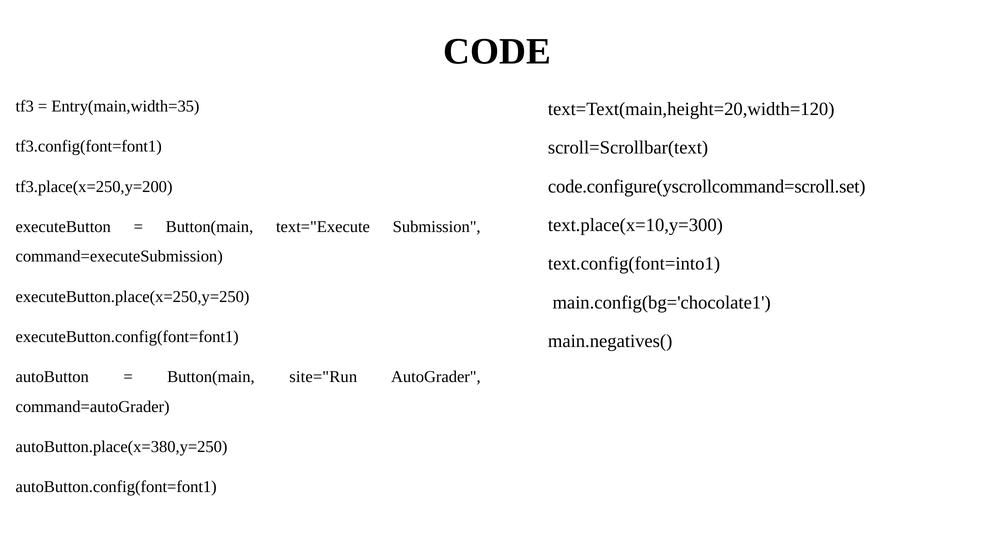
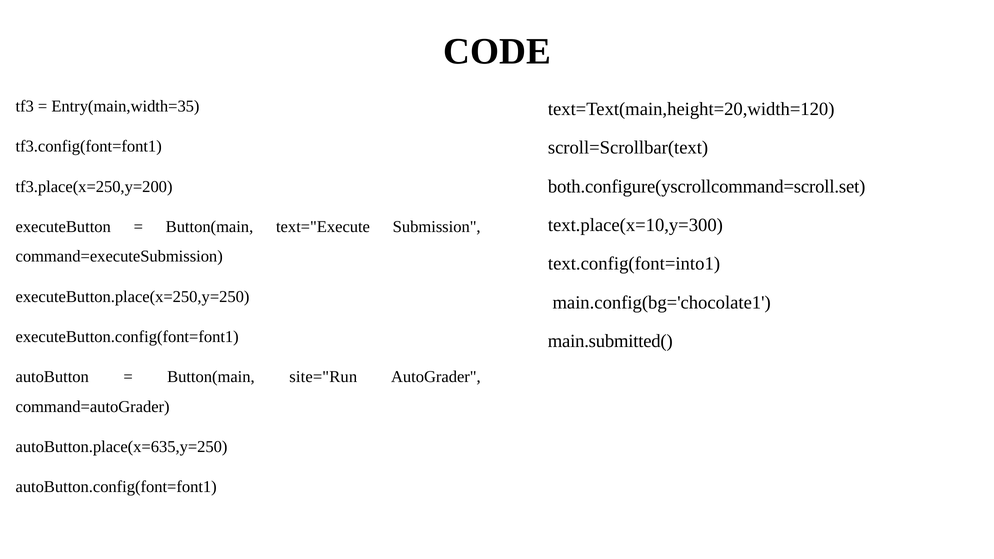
code.configure(yscrollcommand=scroll.set: code.configure(yscrollcommand=scroll.set -> both.configure(yscrollcommand=scroll.set (707, 186)
main.negatives(: main.negatives( -> main.submitted( (610, 341)
autoButton.place(x=380,y=250: autoButton.place(x=380,y=250 -> autoButton.place(x=635,y=250 (122, 447)
